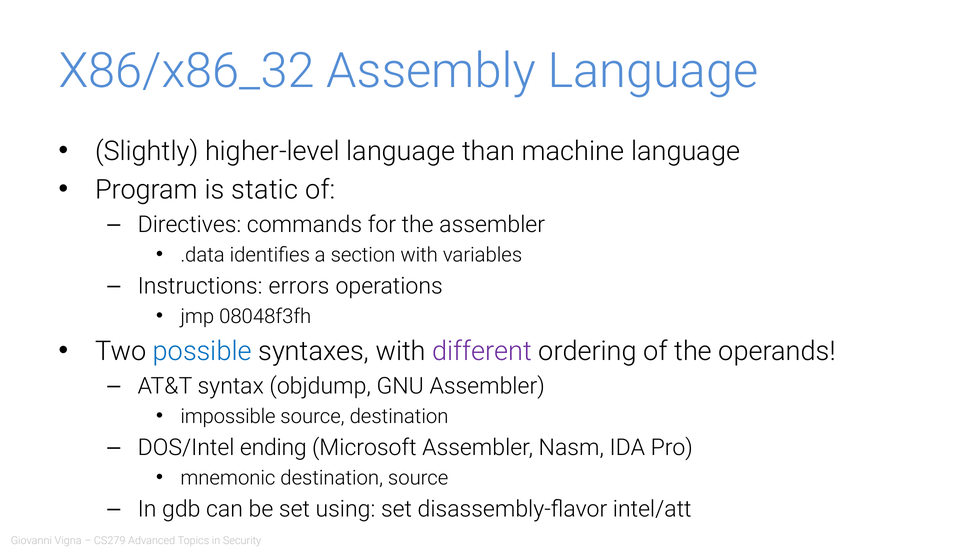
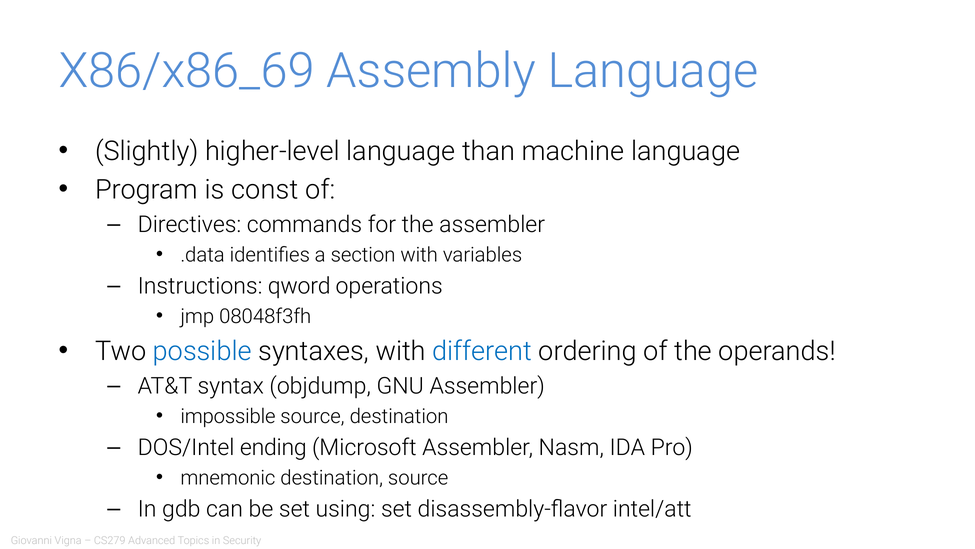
X86/x86_32: X86/x86_32 -> X86/x86_69 (187, 71)
static: static -> const (265, 189)
errors: errors -> qword (299, 286)
different colour: purple -> blue (482, 351)
